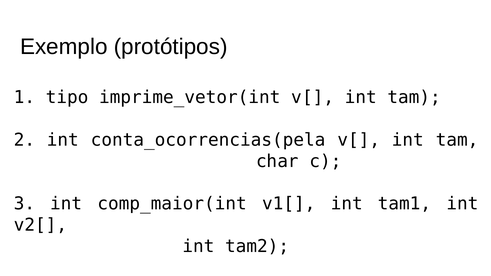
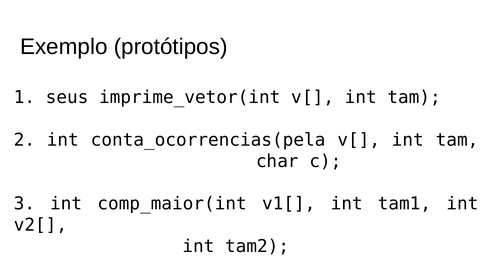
tipo: tipo -> seus (67, 97)
